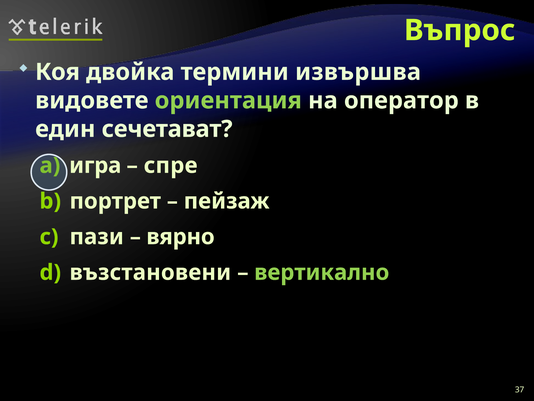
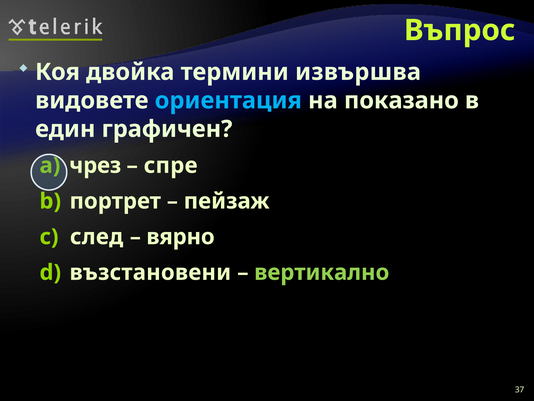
ориентация colour: light green -> light blue (228, 100)
оператор: оператор -> показано (401, 100)
сечетават: сечетават -> графичен (167, 129)
игра: игра -> чрез (95, 165)
пази: пази -> след (97, 237)
